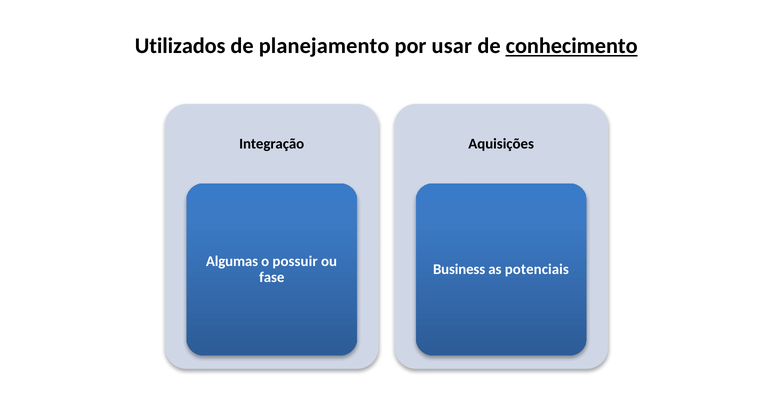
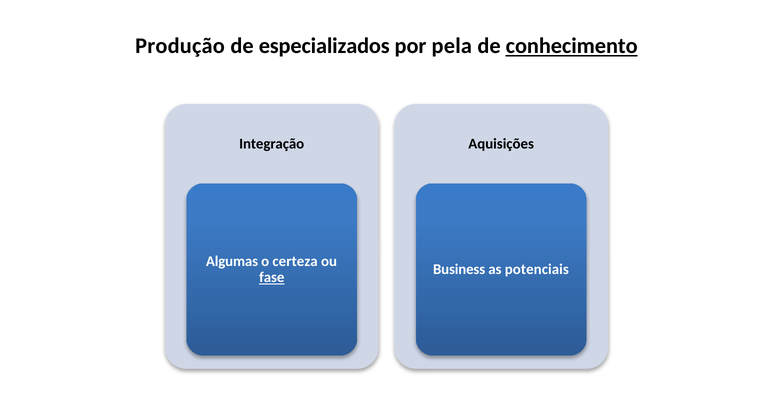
Utilizados: Utilizados -> Produção (180, 46)
planejamento: planejamento -> especializados (324, 46)
usar: usar -> pela (452, 46)
possuir: possuir -> certeza (295, 262)
fase underline: none -> present (272, 278)
